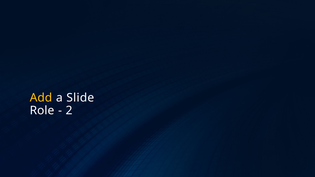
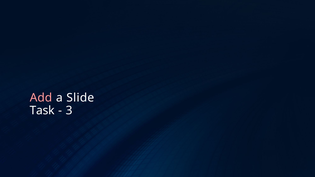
Add colour: yellow -> pink (41, 98)
Role: Role -> Task (42, 111)
2: 2 -> 3 (69, 111)
